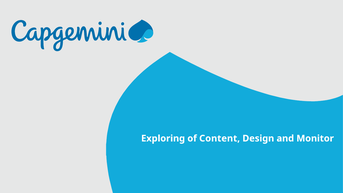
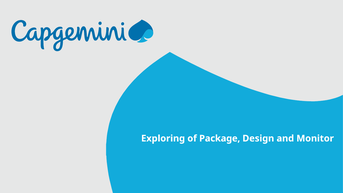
Content: Content -> Package (220, 138)
